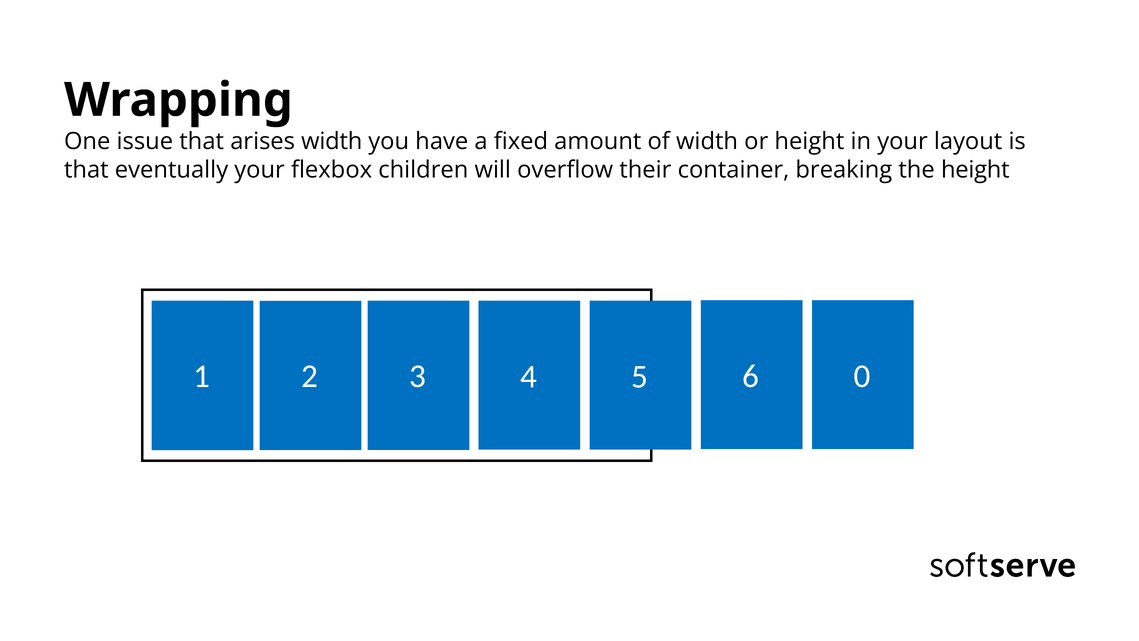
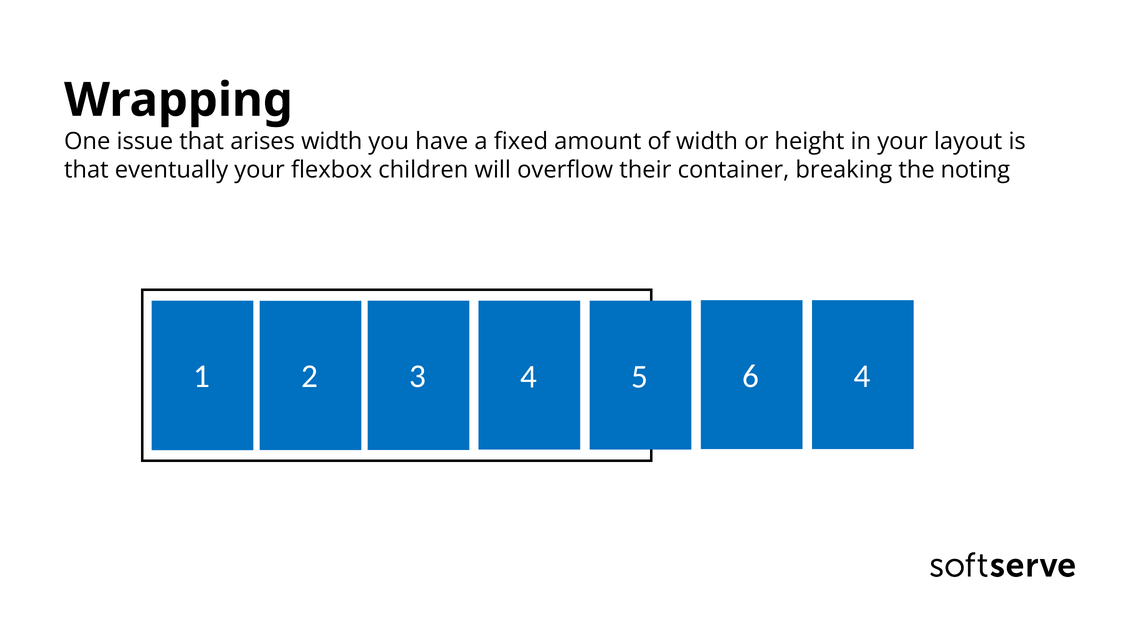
the height: height -> noting (975, 170)
6 0: 0 -> 4 (862, 376)
